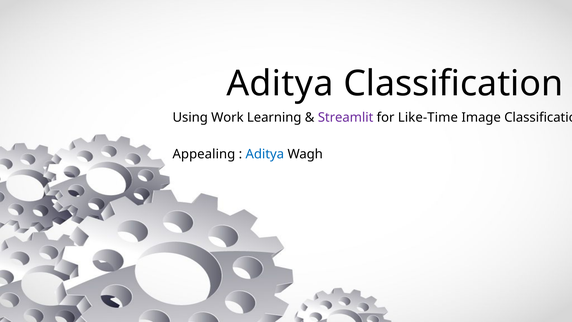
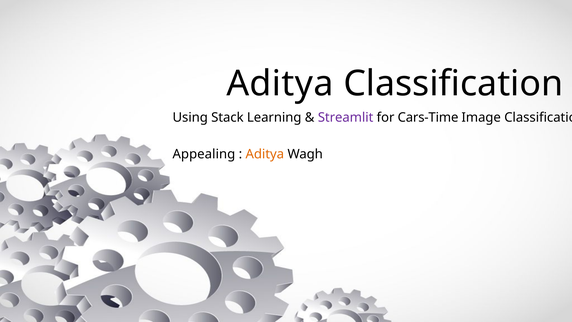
Work: Work -> Stack (227, 117)
Like-Time: Like-Time -> Cars-Time (428, 117)
Aditya colour: blue -> orange (265, 154)
